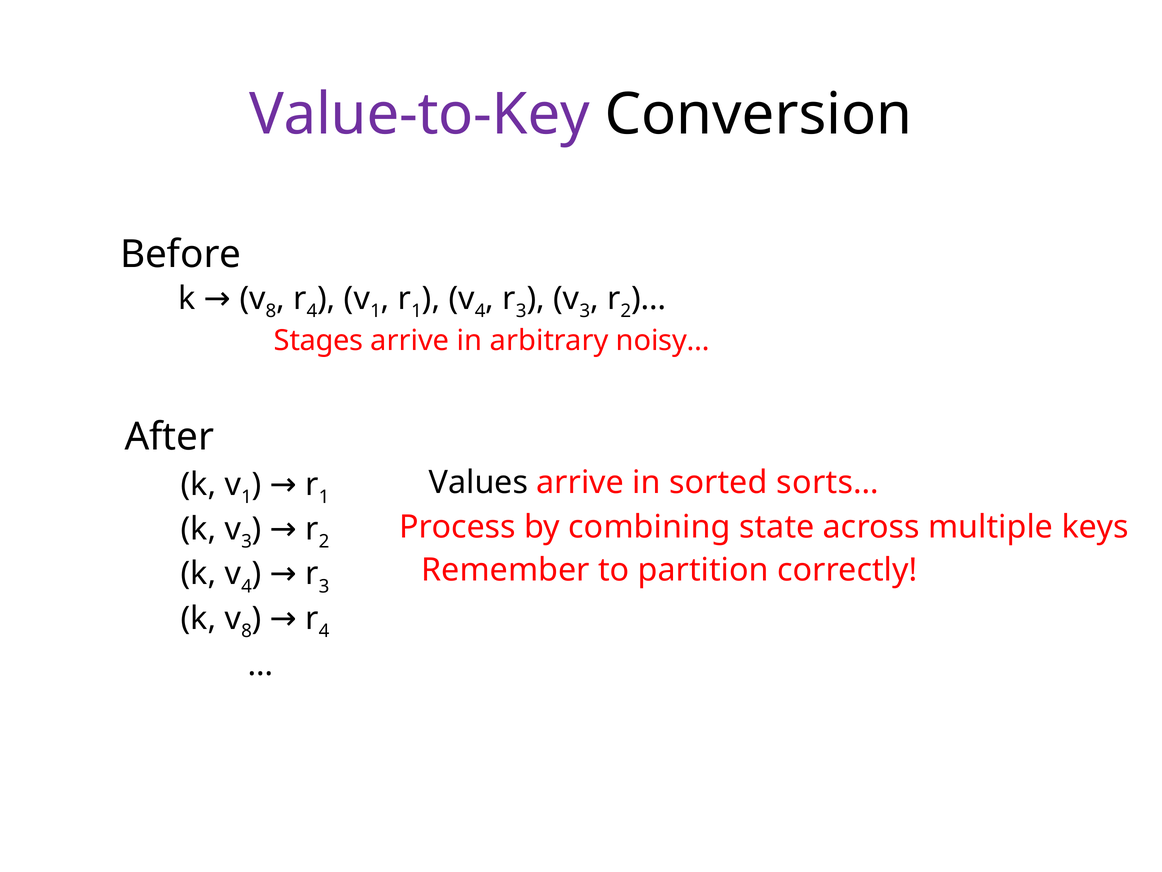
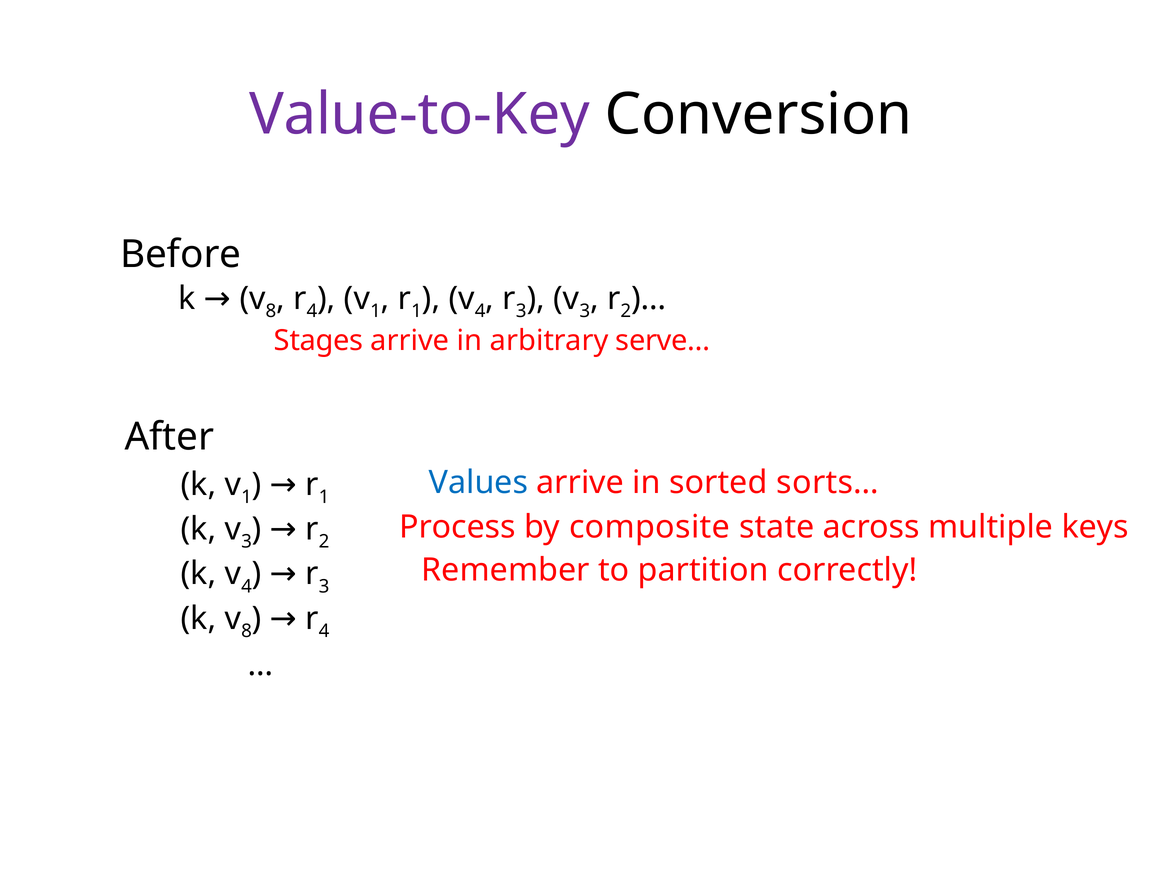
noisy…: noisy… -> serve… (663, 340)
Values colour: black -> blue (478, 482)
combining: combining -> composite (649, 527)
